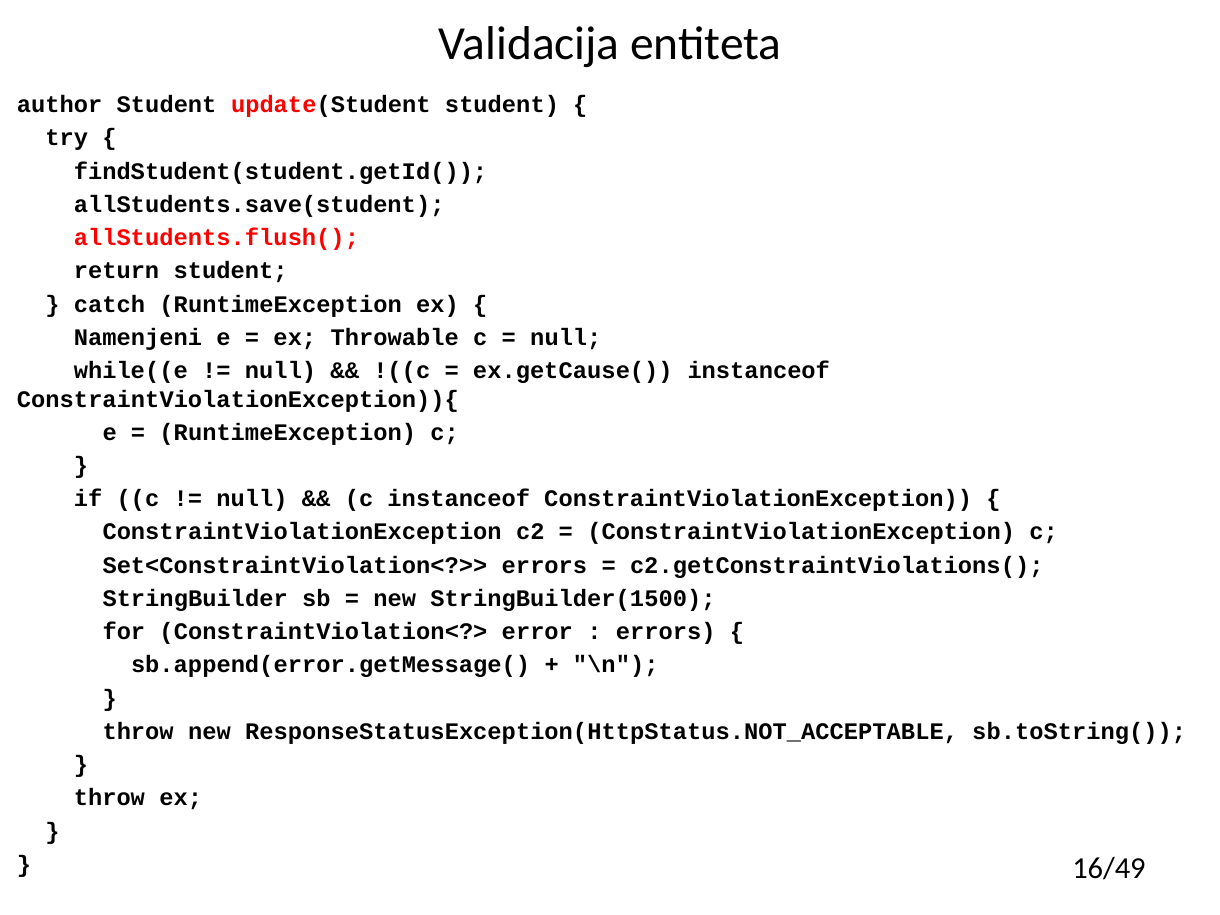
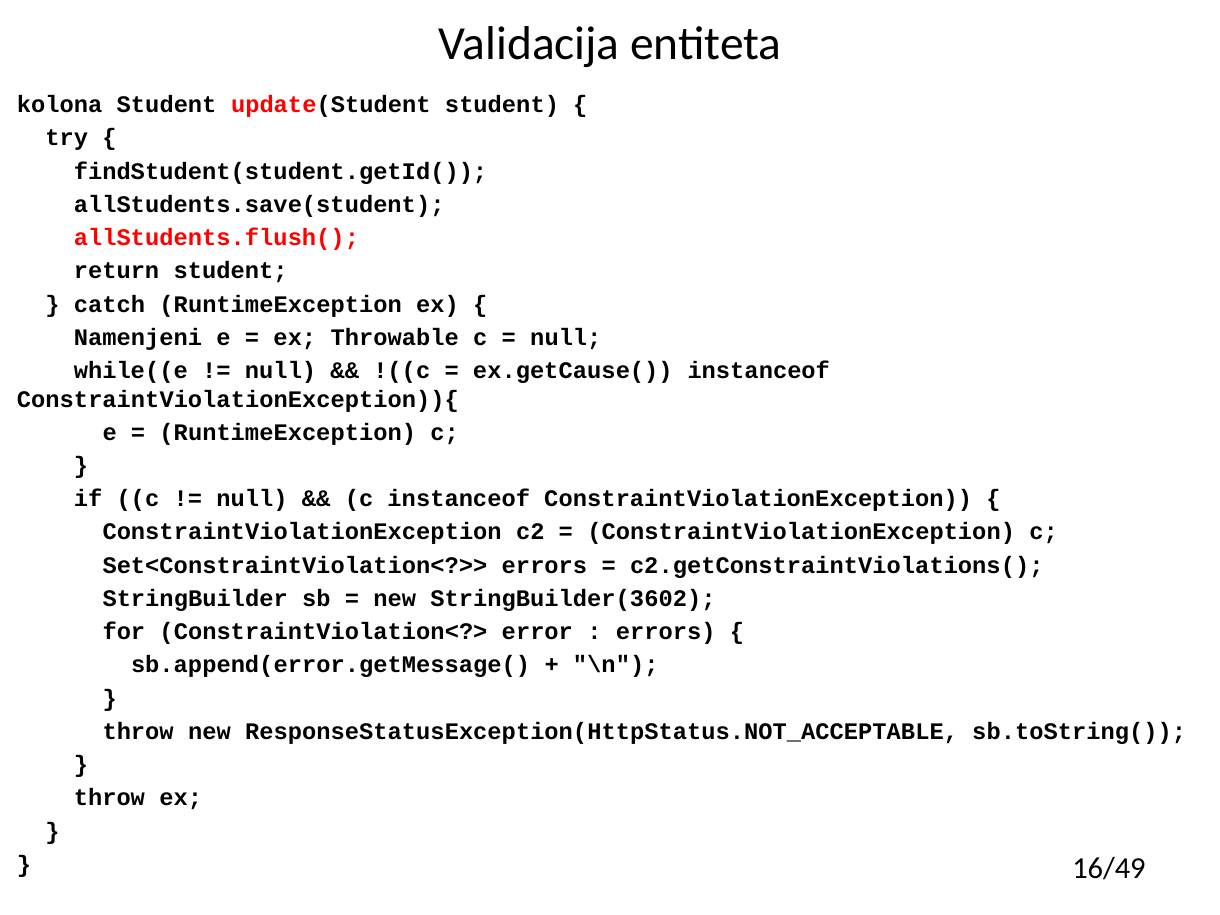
author: author -> kolona (60, 105)
StringBuilder(1500: StringBuilder(1500 -> StringBuilder(3602 (573, 599)
